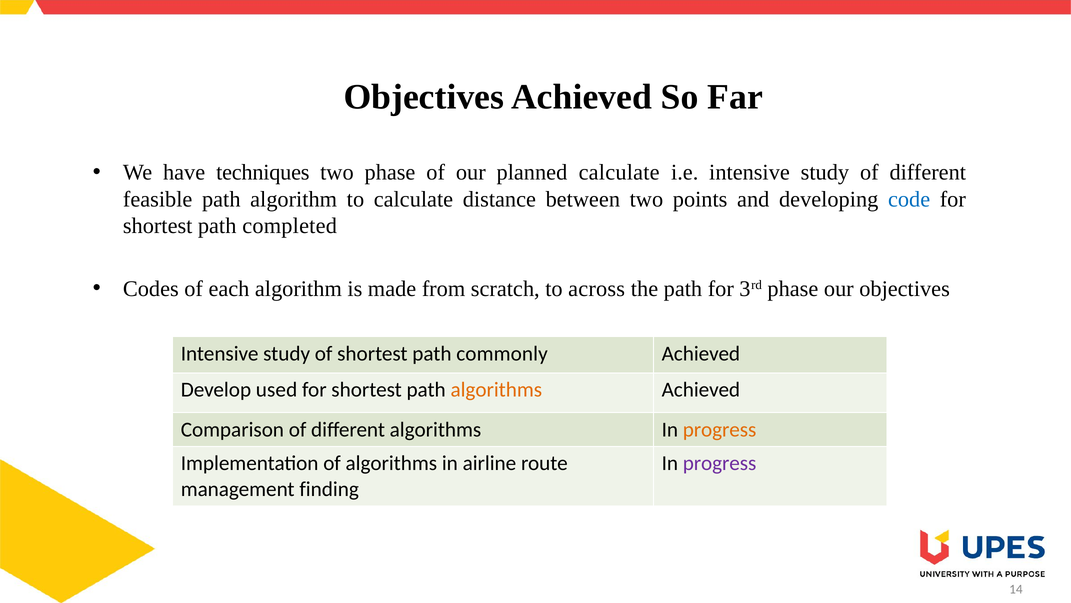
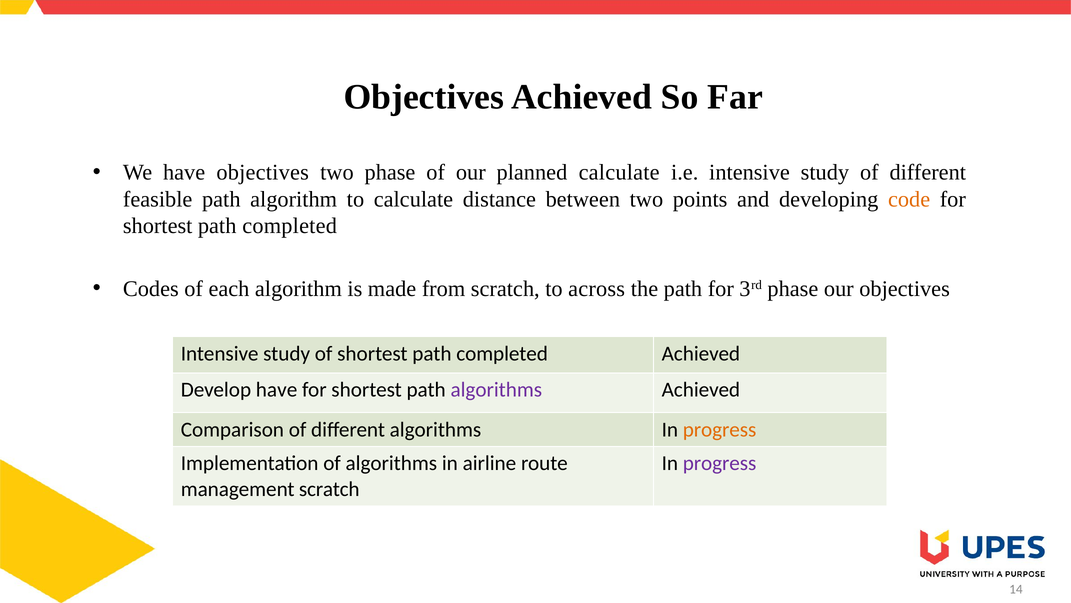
have techniques: techniques -> objectives (263, 172)
code colour: blue -> orange (909, 199)
of shortest path commonly: commonly -> completed (502, 353)
Develop used: used -> have (277, 390)
algorithms colour: orange -> purple (496, 390)
management finding: finding -> scratch (329, 489)
